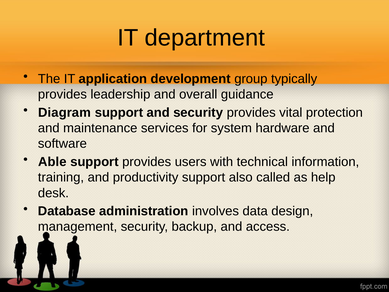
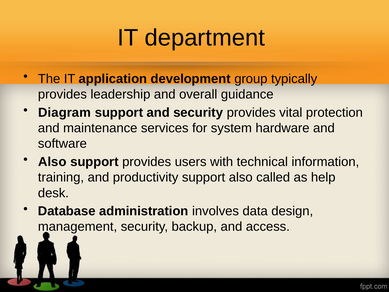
Able: Able -> Also (52, 162)
